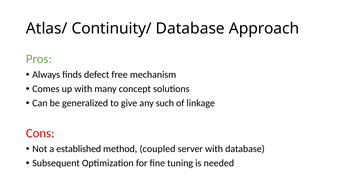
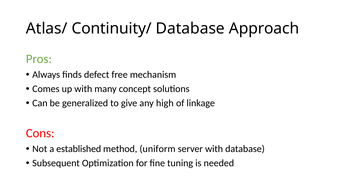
such: such -> high (165, 103)
coupled: coupled -> uniform (157, 149)
